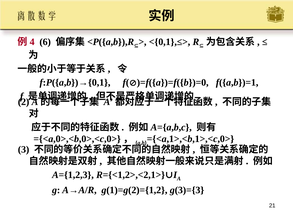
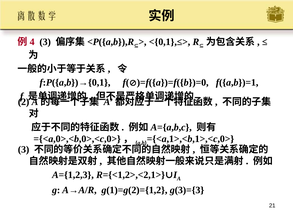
6: 6 -> 3 (45, 42)
